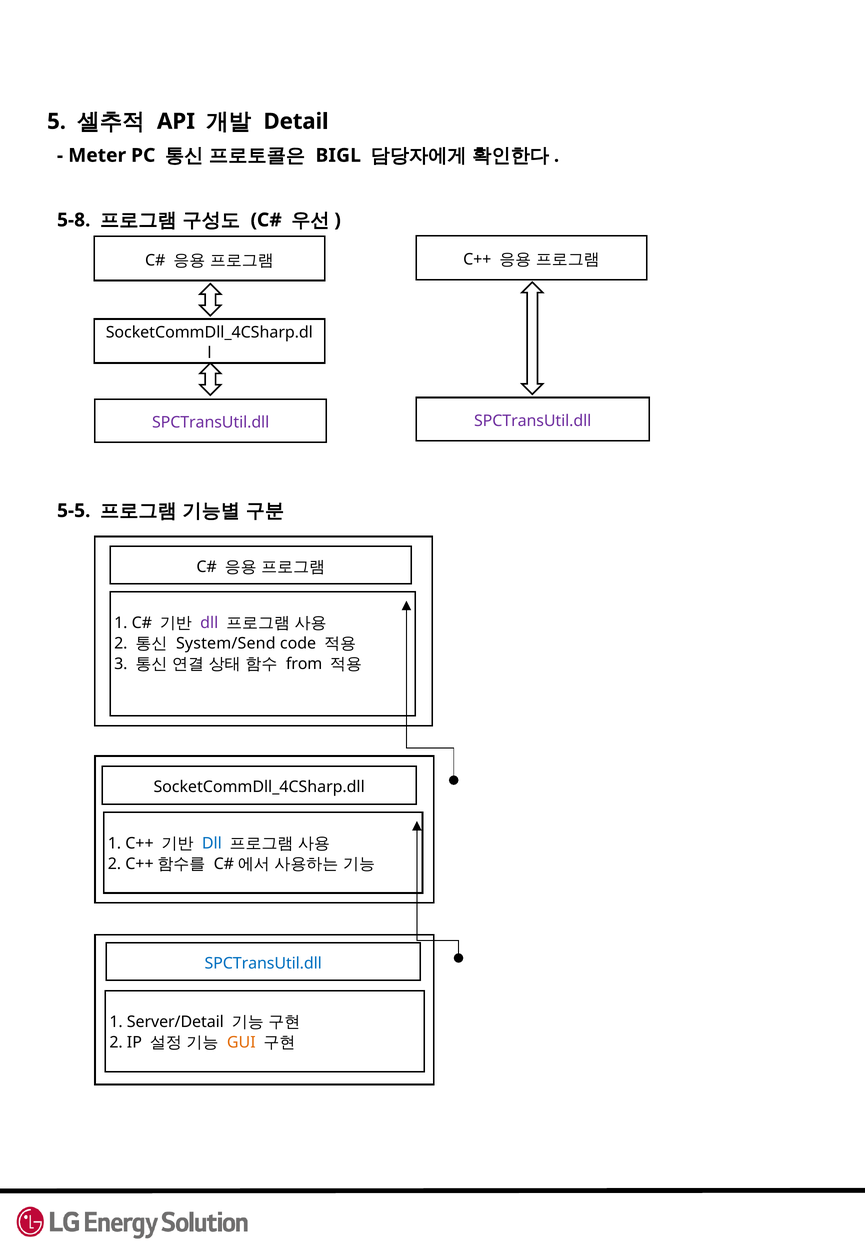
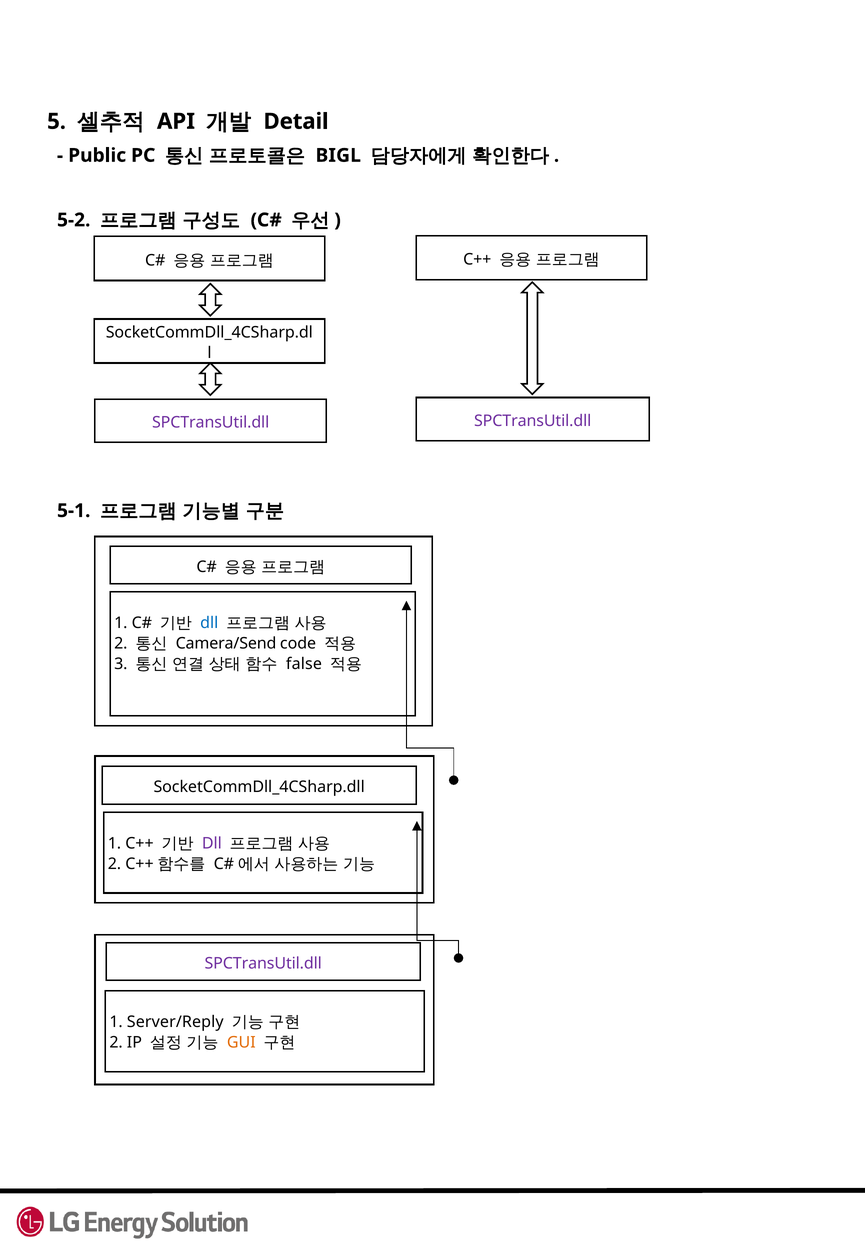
Meter: Meter -> Public (97, 155)
5-8: 5-8 -> 5-2 (74, 220)
5-5: 5-5 -> 5-1 (74, 510)
dll colour: purple -> blue (209, 623)
System/Send: System/Send -> Camera/Send (226, 643)
from: from -> false (304, 664)
Dll colour: blue -> purple (212, 843)
SPCTransUtil.dll colour: blue -> purple (263, 963)
Server/Detail: Server/Detail -> Server/Reply (175, 1022)
